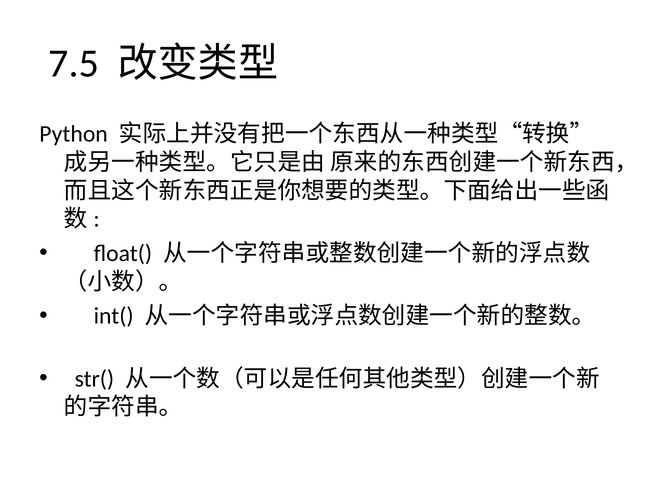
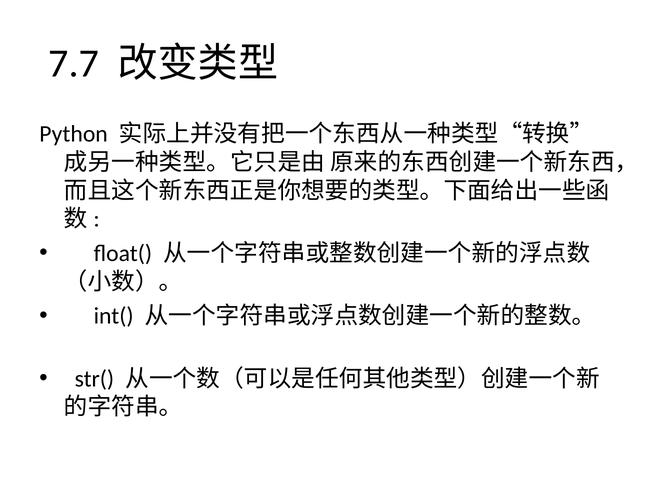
7.5: 7.5 -> 7.7 (74, 64)
